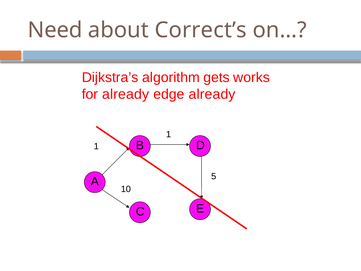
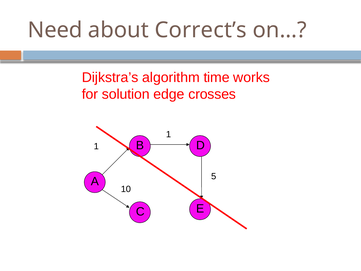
gets: gets -> time (217, 77)
for already: already -> solution (126, 94)
edge already: already -> crosses (212, 94)
